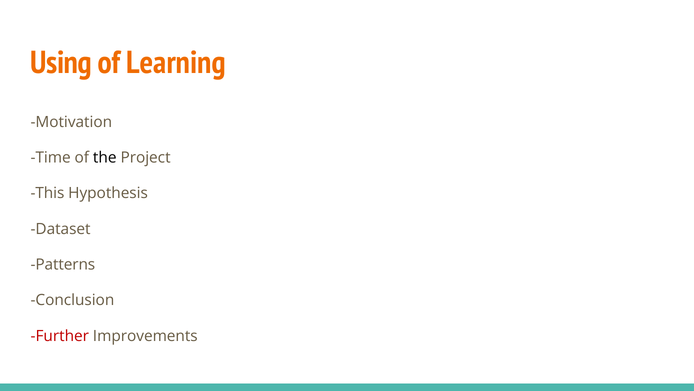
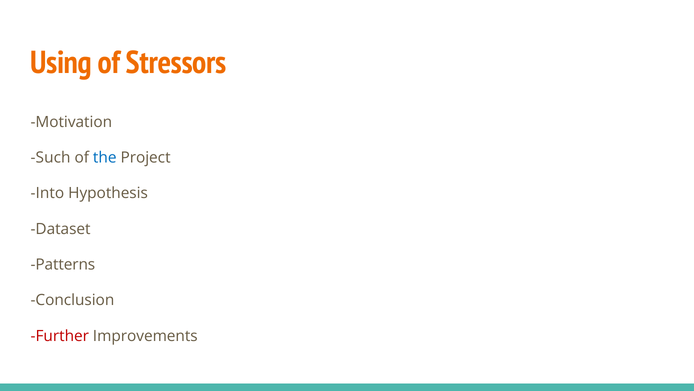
Learning: Learning -> Stressors (176, 63)
Time: Time -> Such (51, 157)
the colour: black -> blue (105, 157)
This: This -> Into (47, 193)
